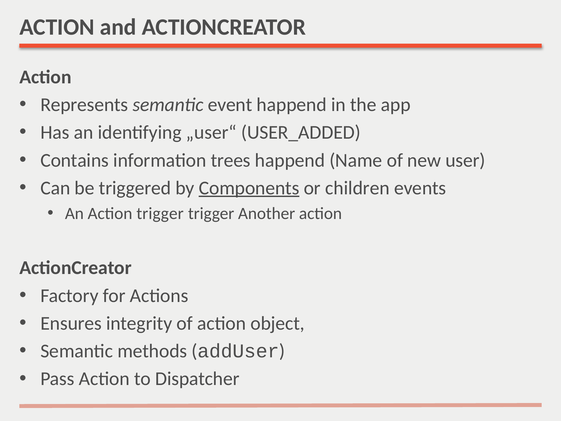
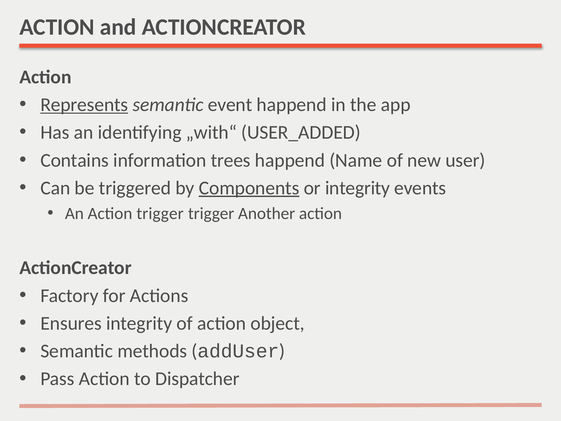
Represents underline: none -> present (84, 105)
„user“: „user“ -> „with“ (211, 132)
or children: children -> integrity (358, 188)
